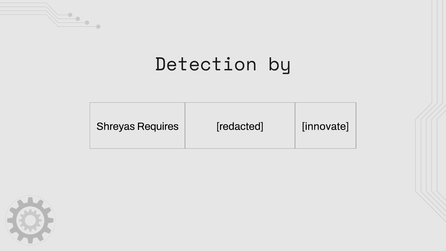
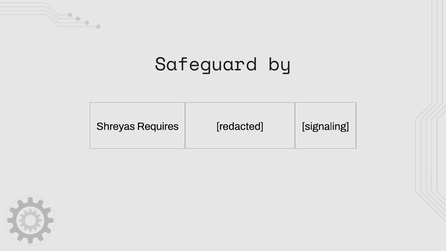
Detection: Detection -> Safeguard (206, 64)
innovate: innovate -> signaling (326, 126)
